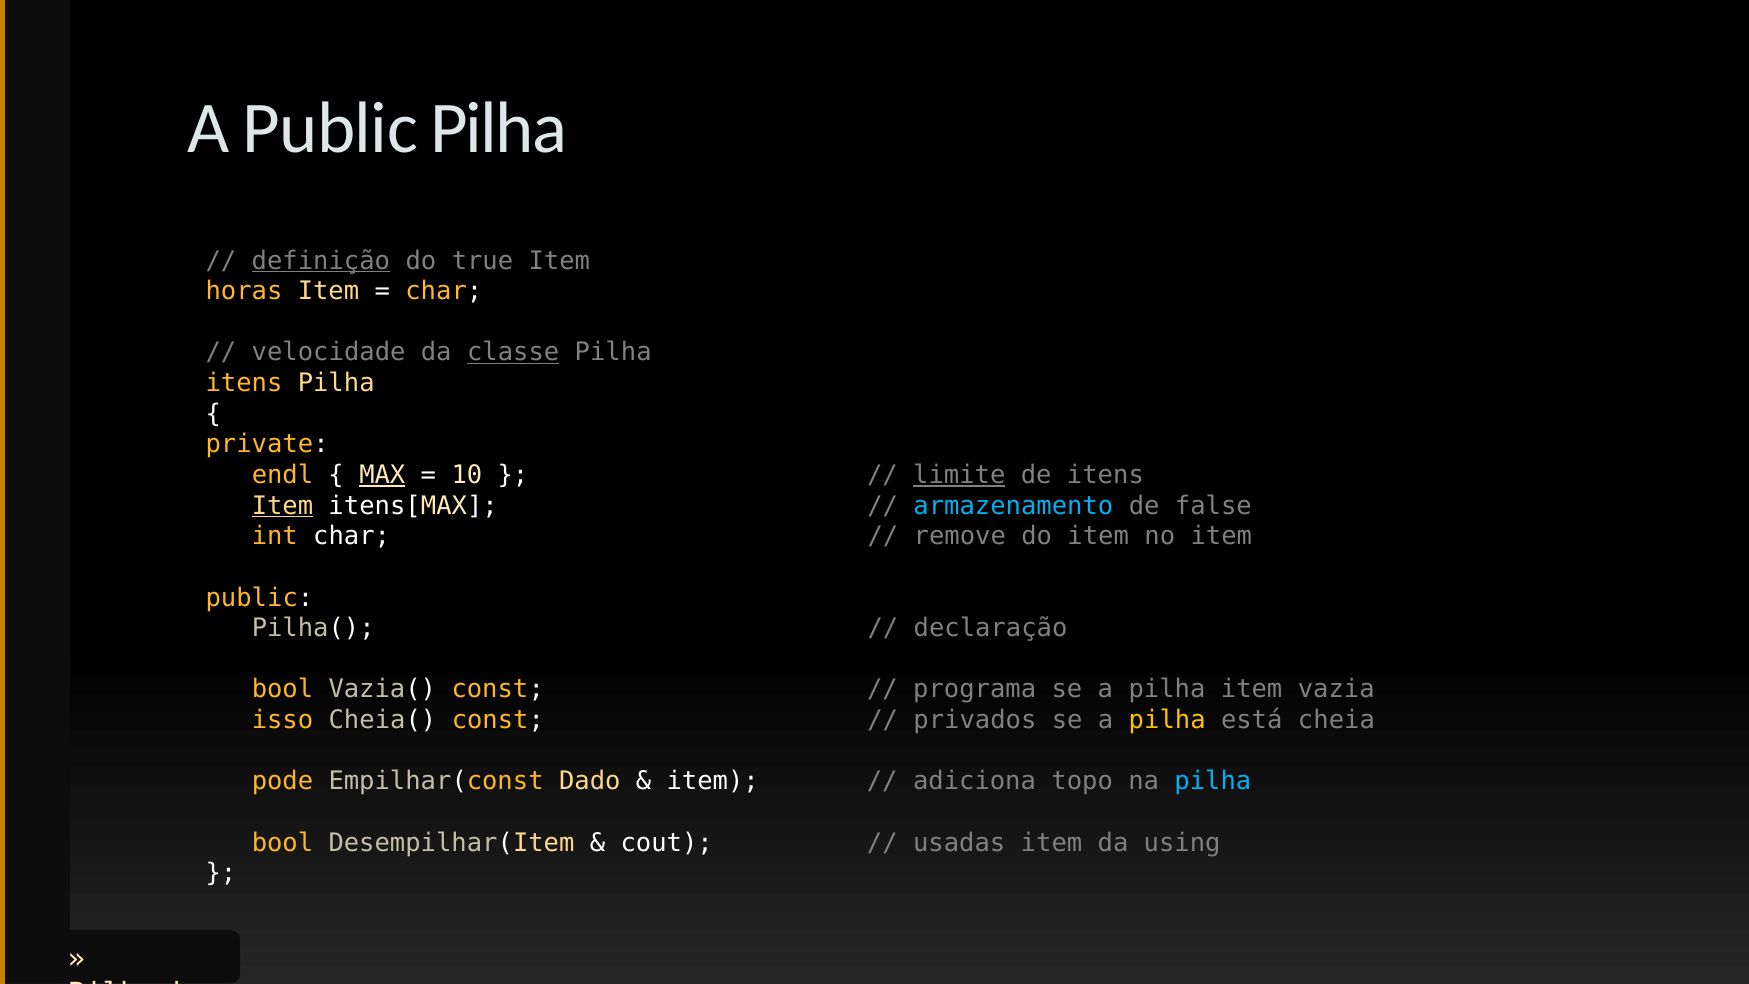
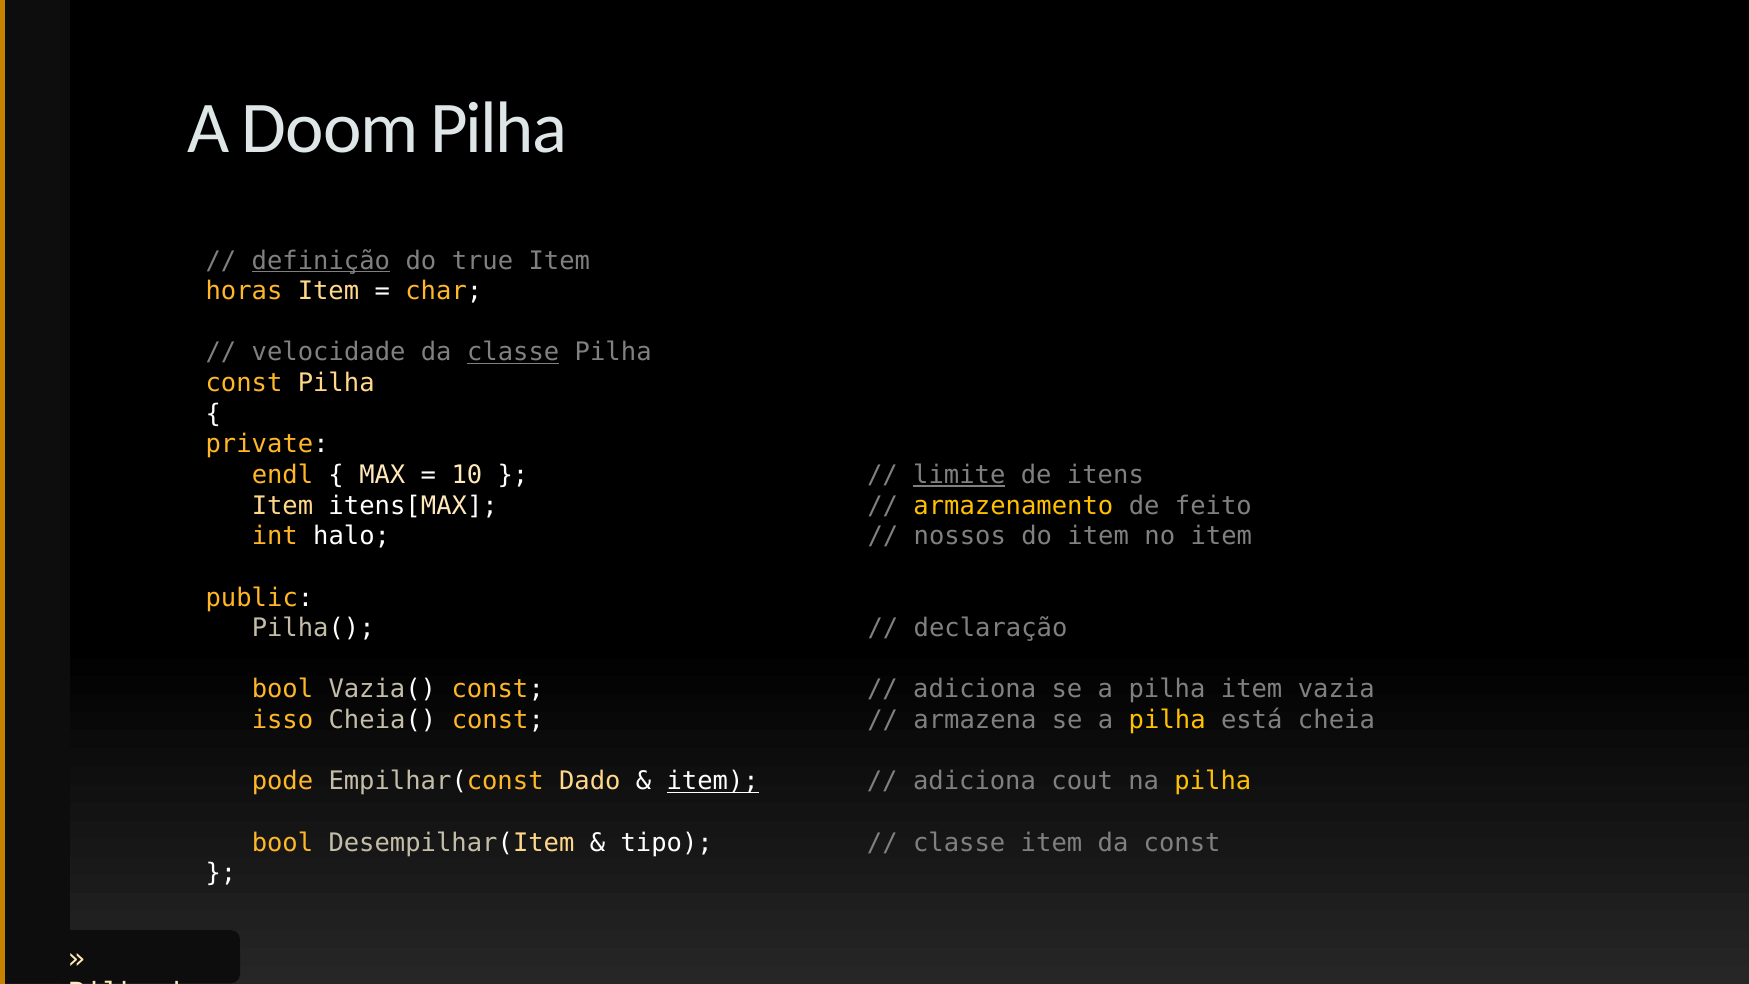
A Public: Public -> Doom (330, 129)
itens: itens -> const (244, 383)
MAX underline: present -> none (382, 475)
Item underline: present -> none (282, 506)
armazenamento colour: light blue -> yellow (1013, 506)
false: false -> feito (1213, 506)
int char: char -> halo (352, 536)
remove: remove -> nossos (960, 536)
programa: programa -> adiciona (975, 689)
privados: privados -> armazena (975, 720)
item underline: none -> present (713, 781)
topo: topo -> cout (1082, 781)
pilha colour: light blue -> yellow (1213, 781)
cout: cout -> tipo (667, 842)
usadas: usadas -> classe (959, 842)
da using: using -> const (1182, 842)
